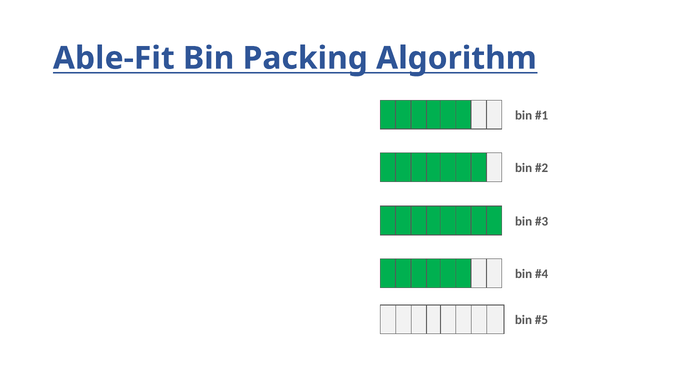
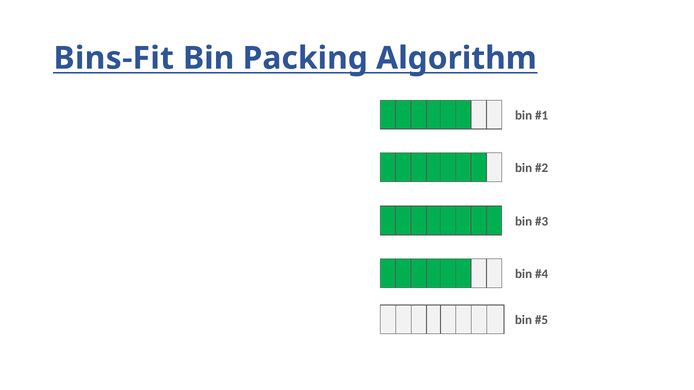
Able-Fit: Able-Fit -> Bins-Fit (114, 58)
